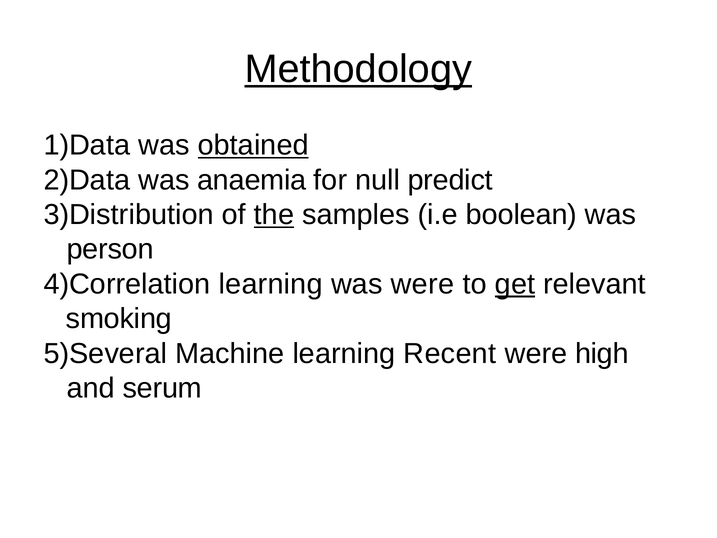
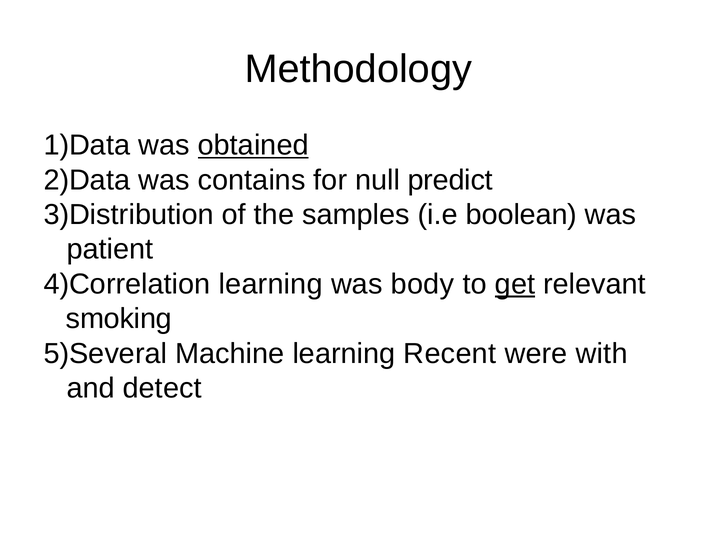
Methodology underline: present -> none (358, 69)
anaemia: anaemia -> contains (252, 180)
the underline: present -> none (274, 215)
person: person -> patient (110, 249)
was were: were -> body (423, 284)
high: high -> with (602, 353)
serum: serum -> detect (162, 388)
